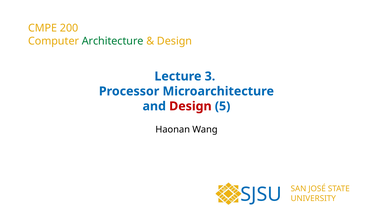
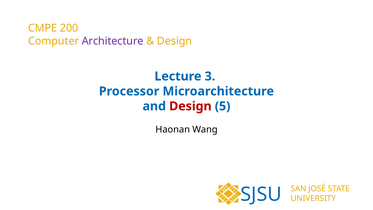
Architecture colour: green -> purple (113, 41)
